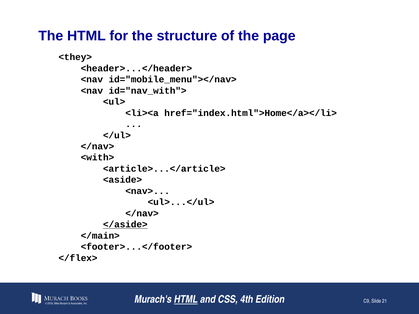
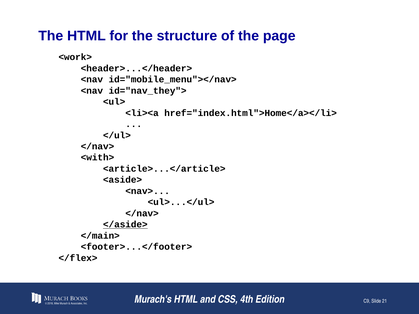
<they>: <they> -> <work> (75, 57)
id="nav_with">: id="nav_with"> -> id="nav_they"> (148, 91)
HTML underline: present -> none (186, 300)
